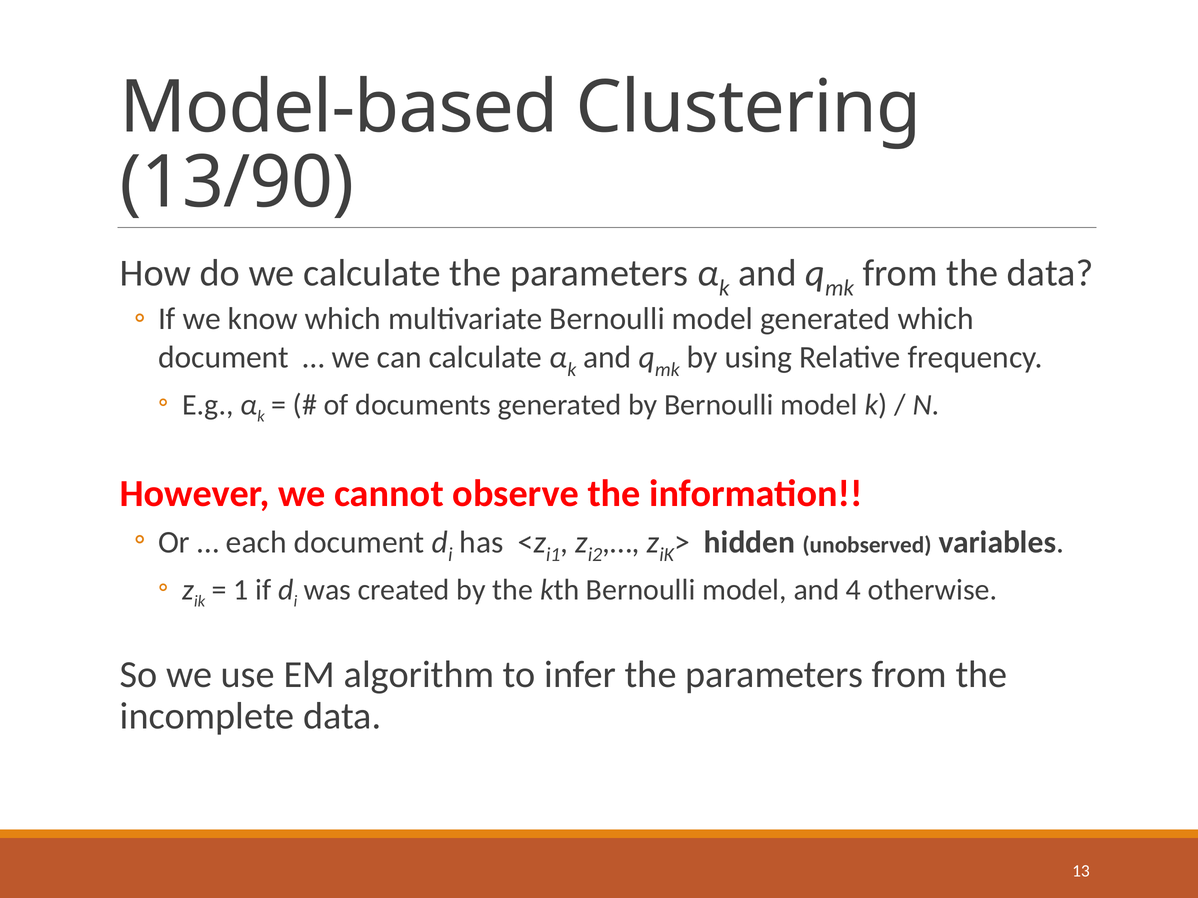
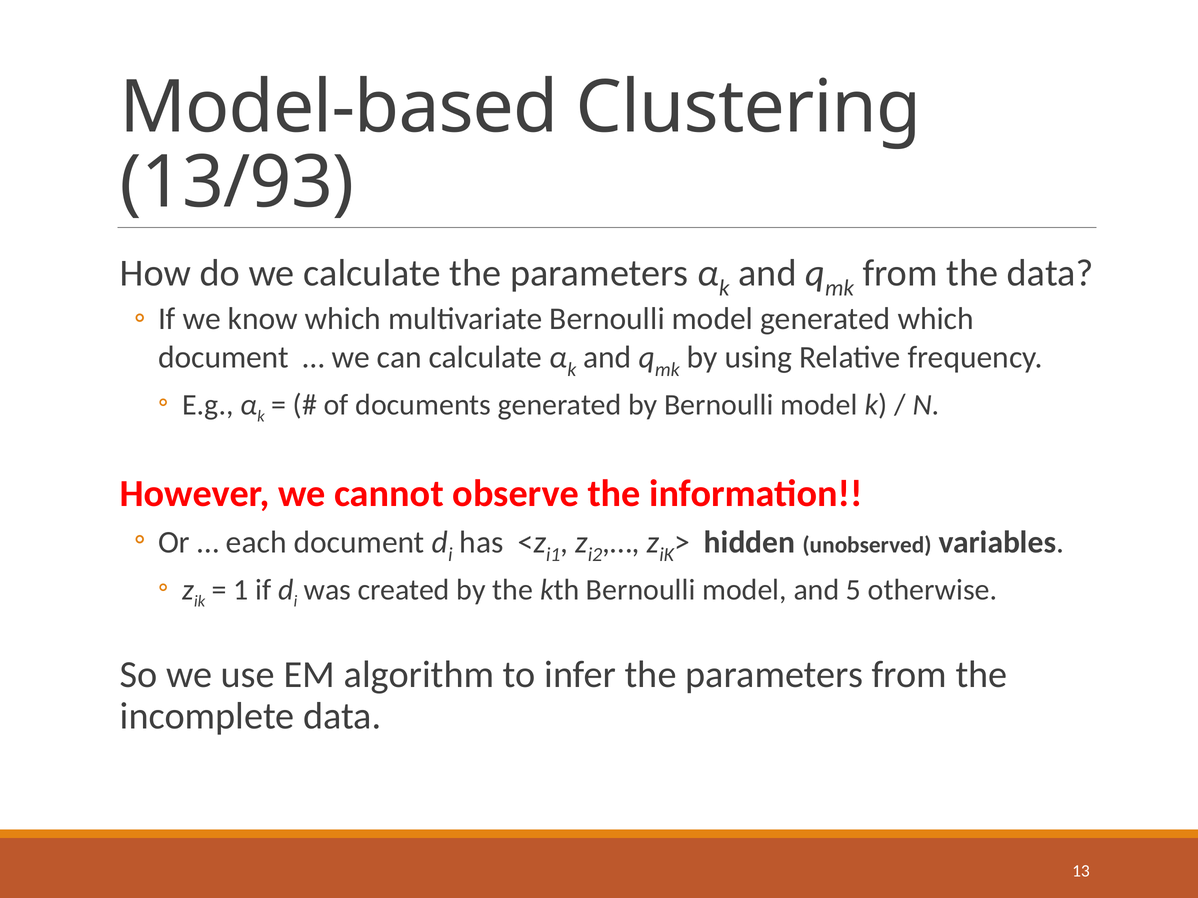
13/90: 13/90 -> 13/93 (237, 182)
4: 4 -> 5 (854, 590)
